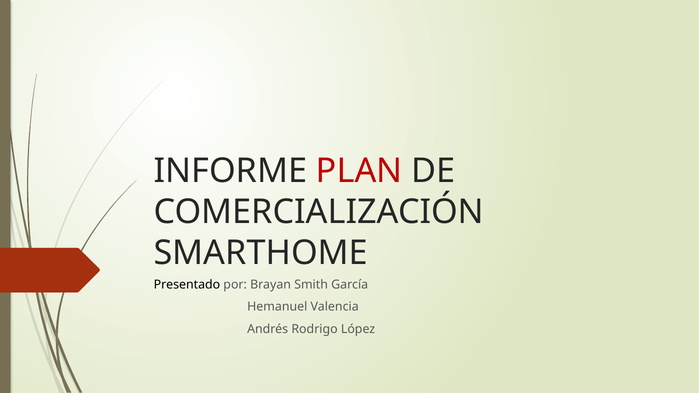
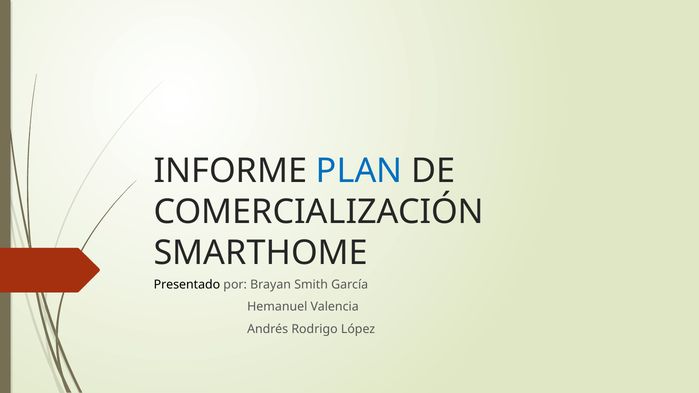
PLAN colour: red -> blue (359, 171)
